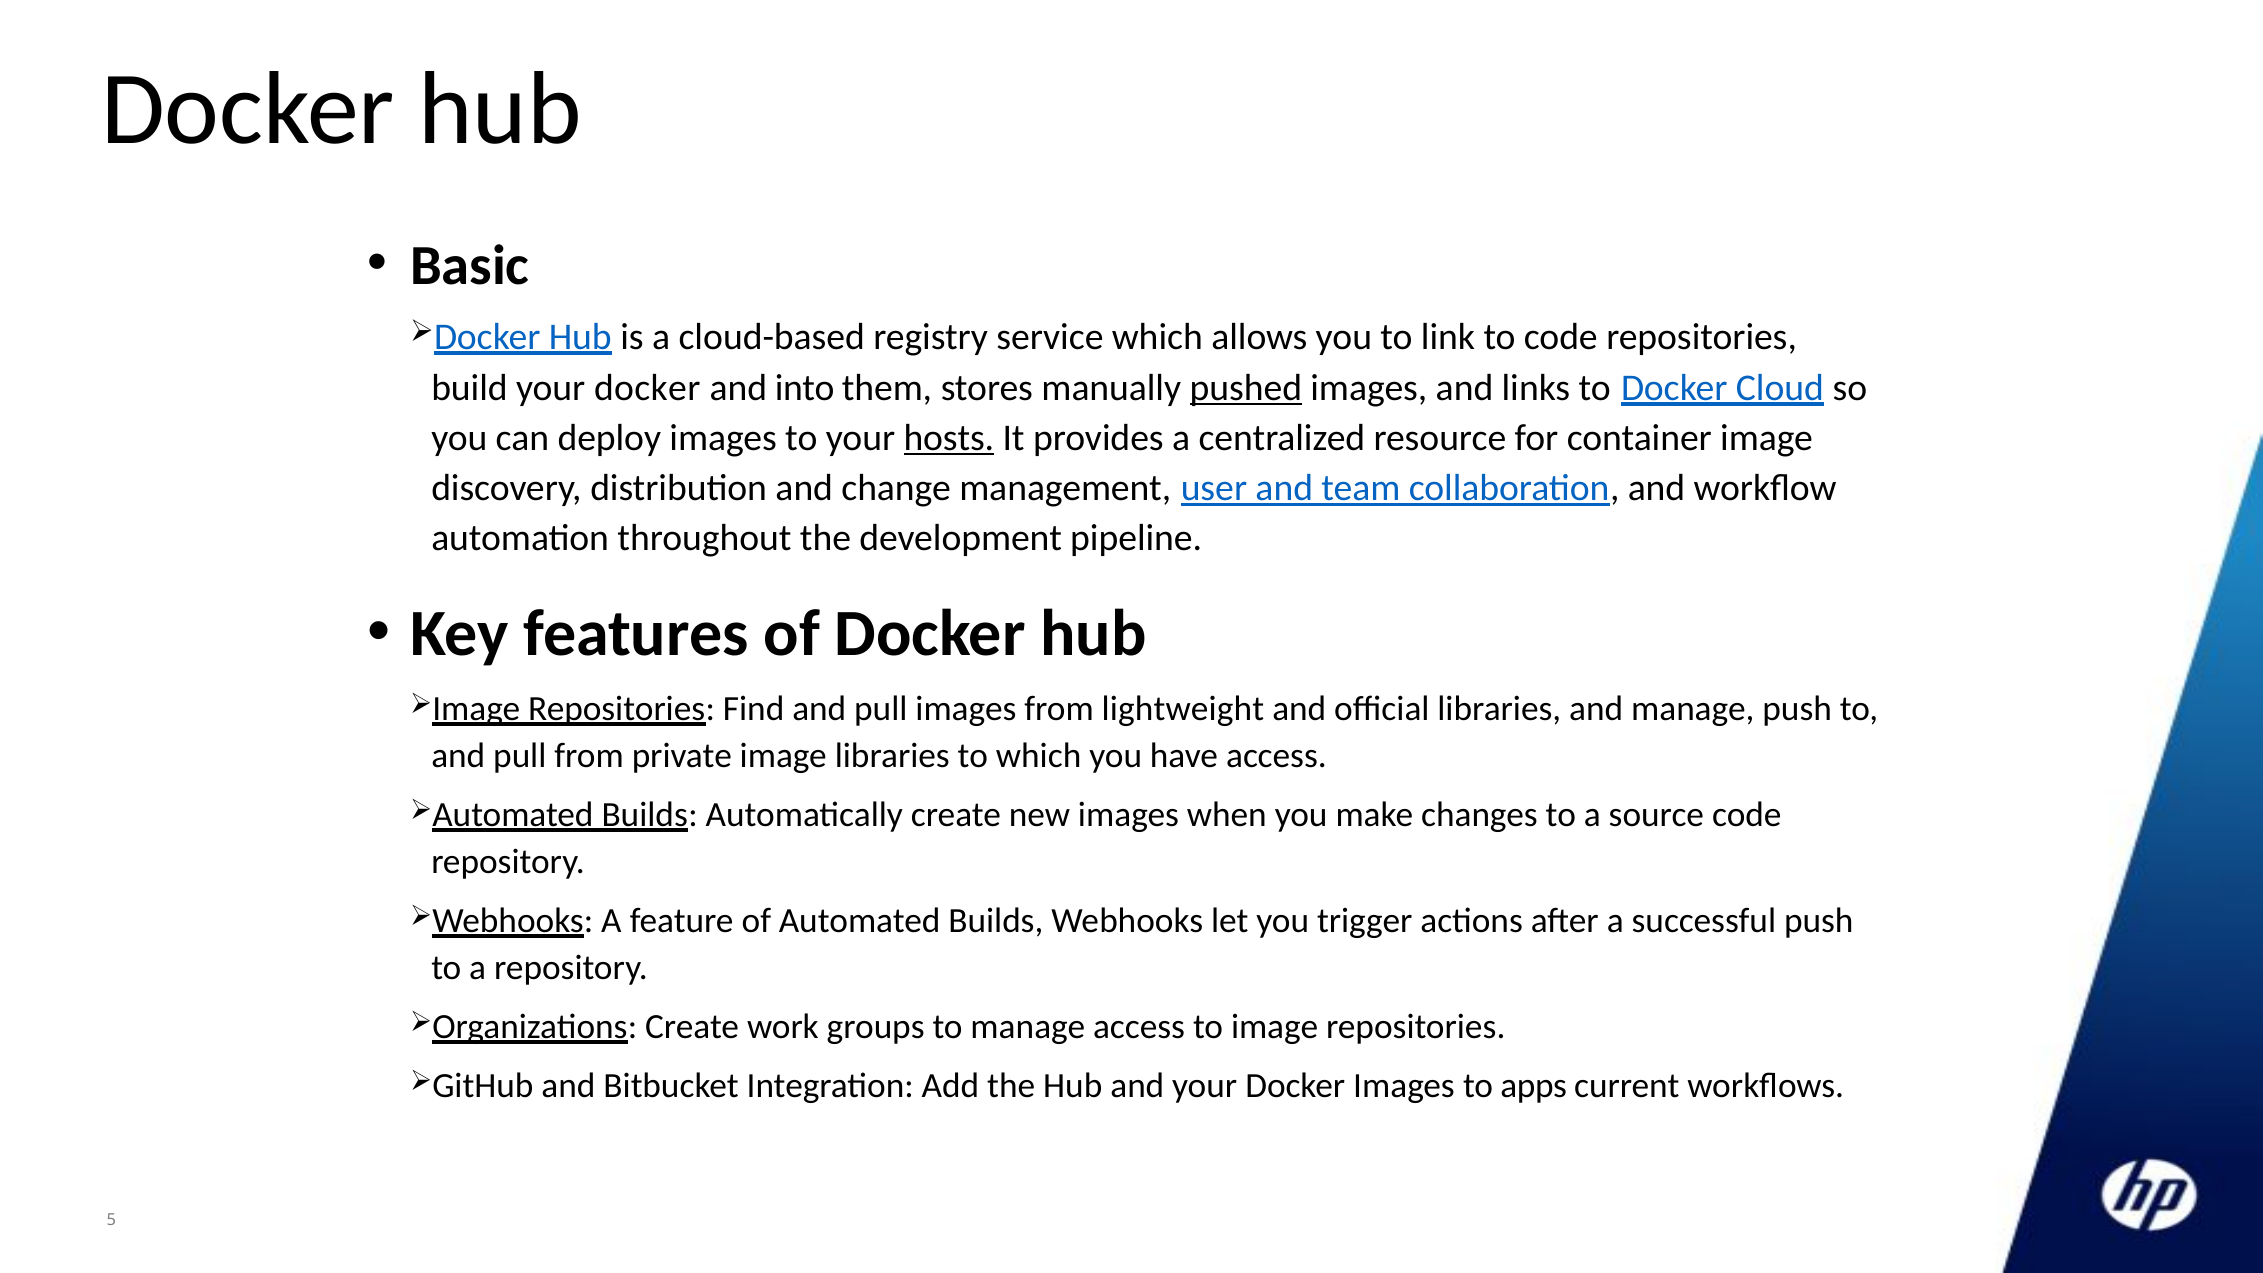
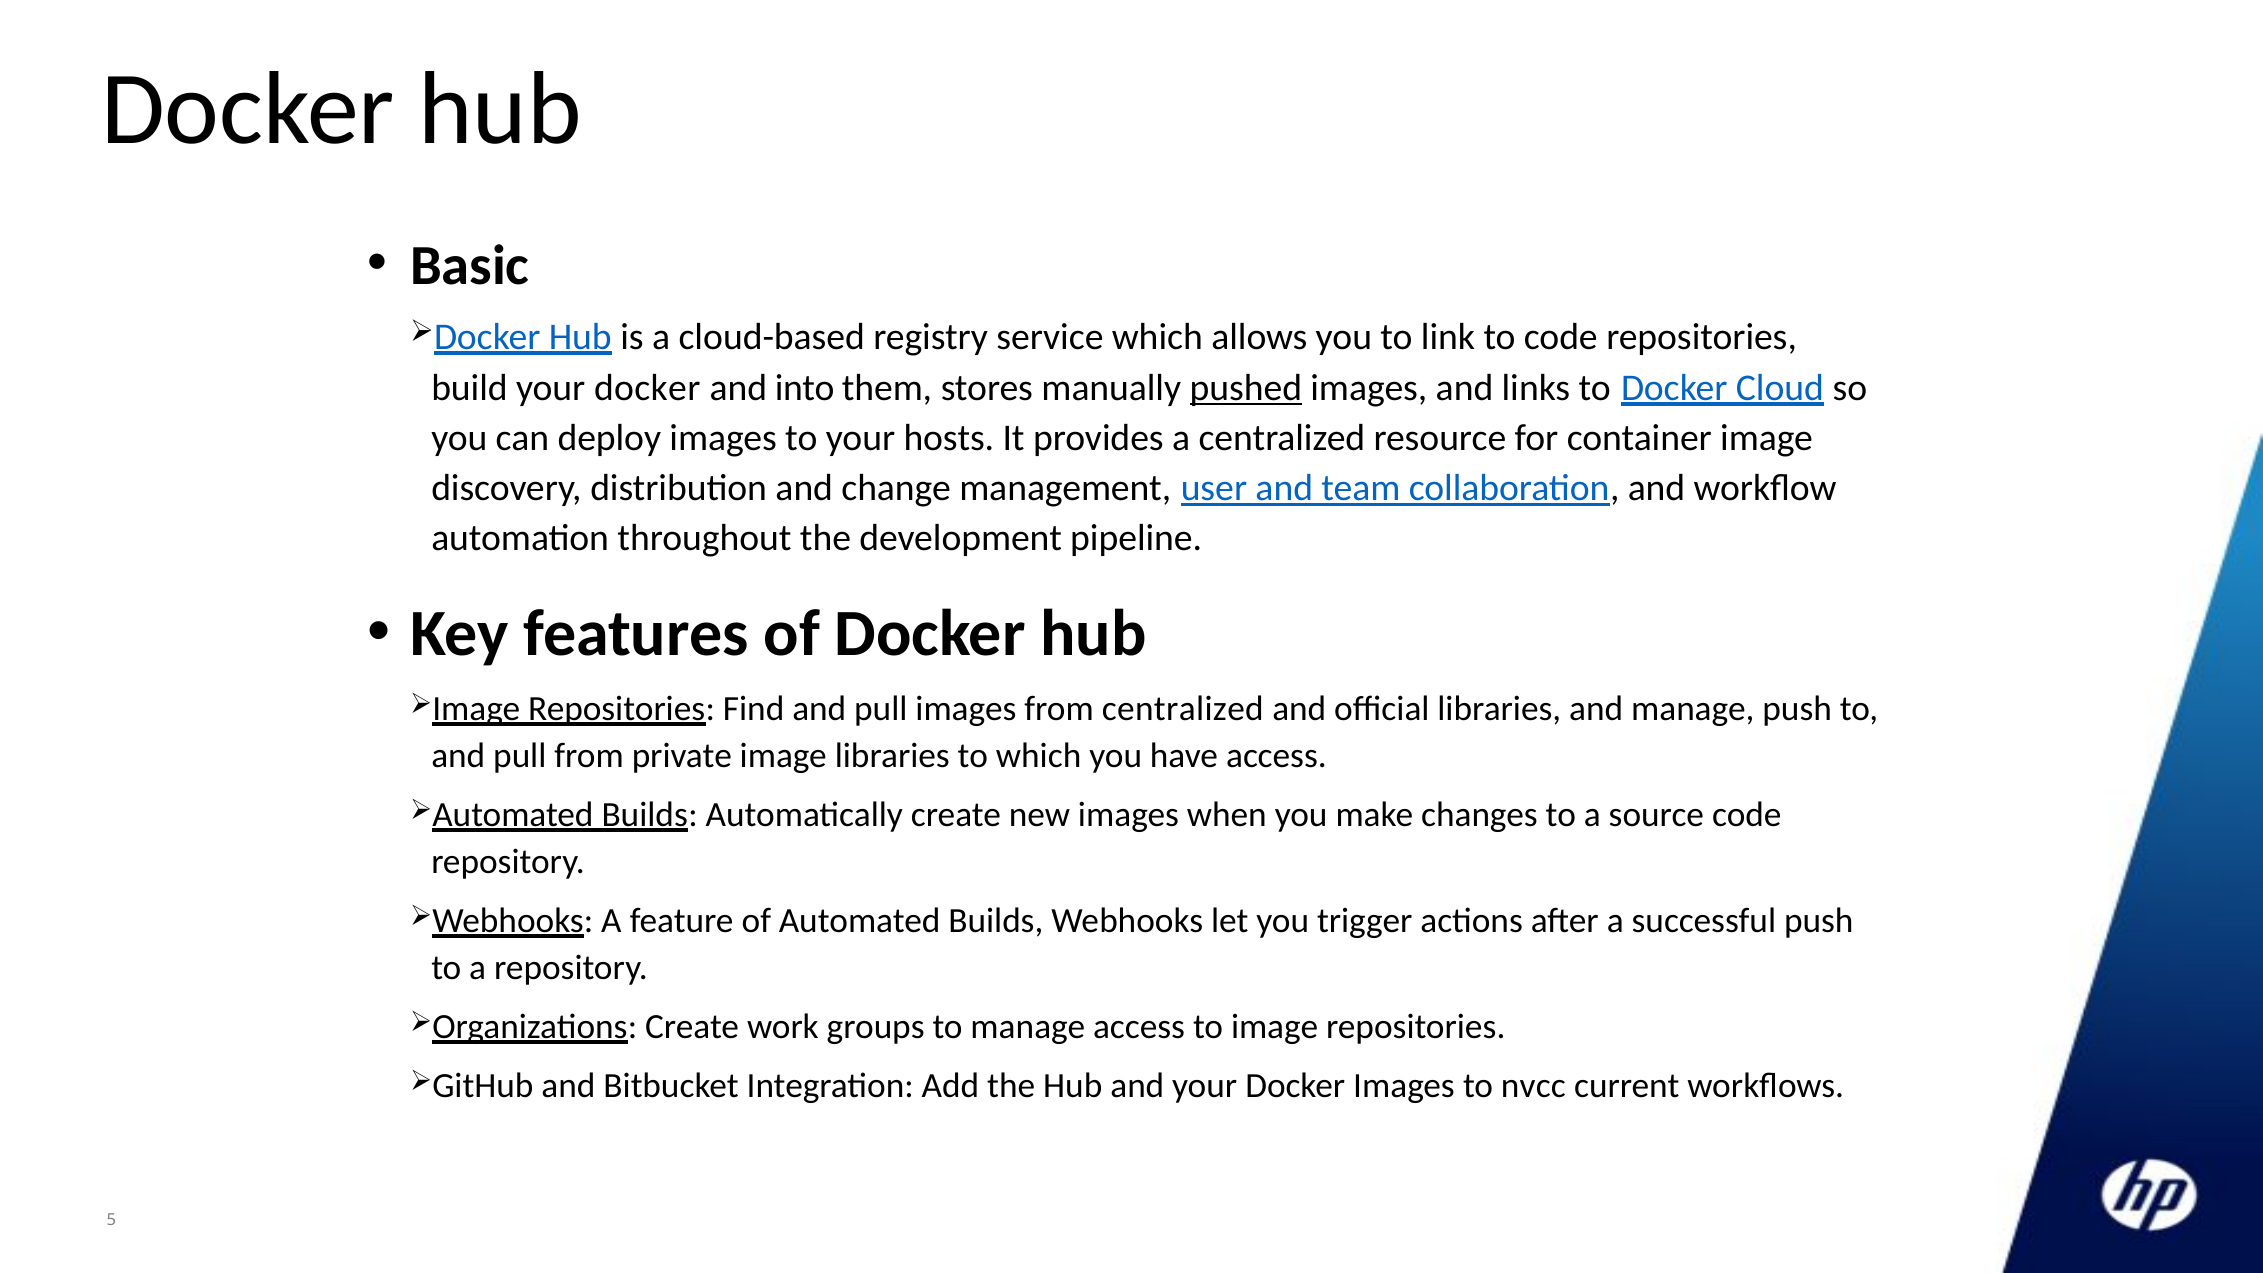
hosts underline: present -> none (949, 438)
from lightweight: lightweight -> centralized (1183, 709)
apps: apps -> nvcc (1533, 1086)
